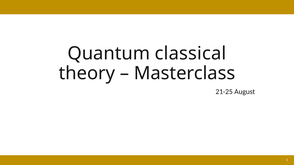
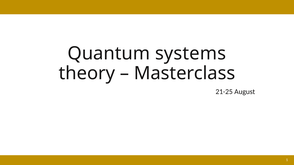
classical: classical -> systems (191, 54)
